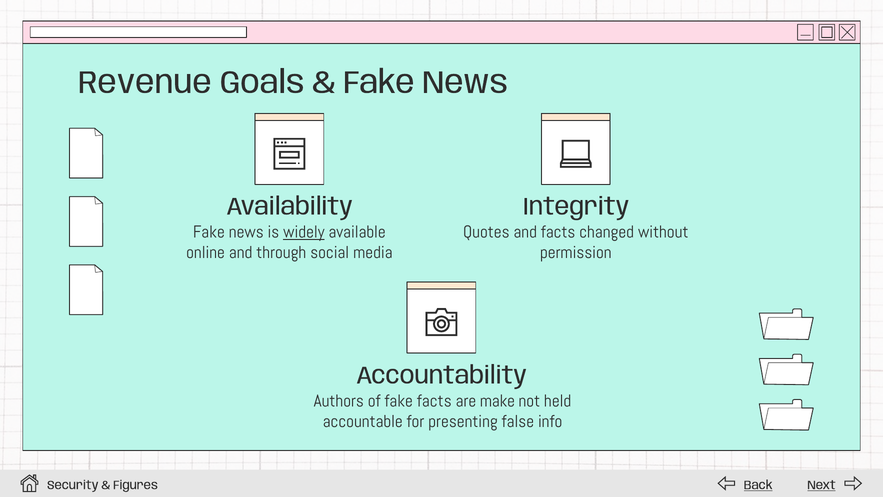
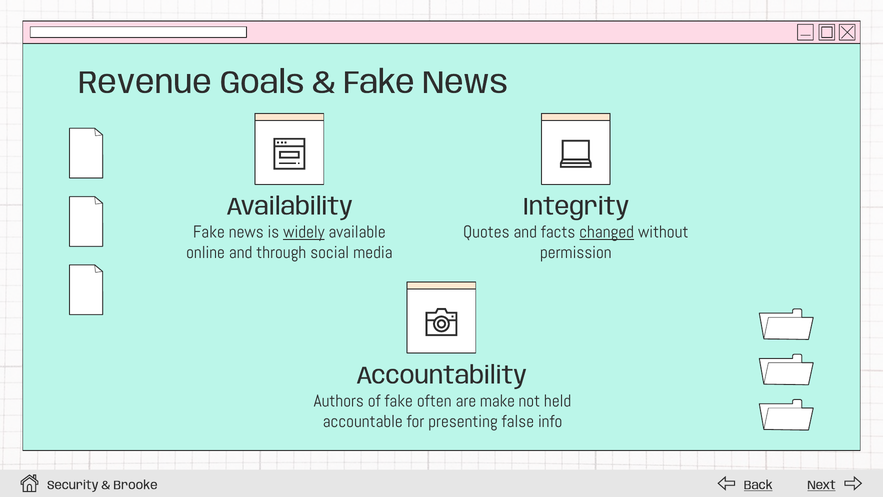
changed underline: none -> present (607, 232)
fake facts: facts -> often (434, 401)
Figures: Figures -> Brooke (136, 485)
